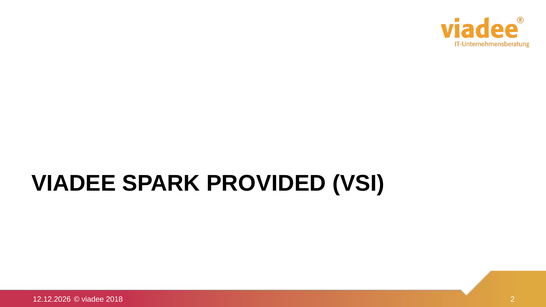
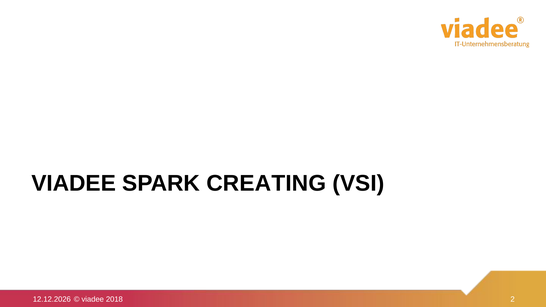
PROVIDED: PROVIDED -> CREATING (266, 183)
